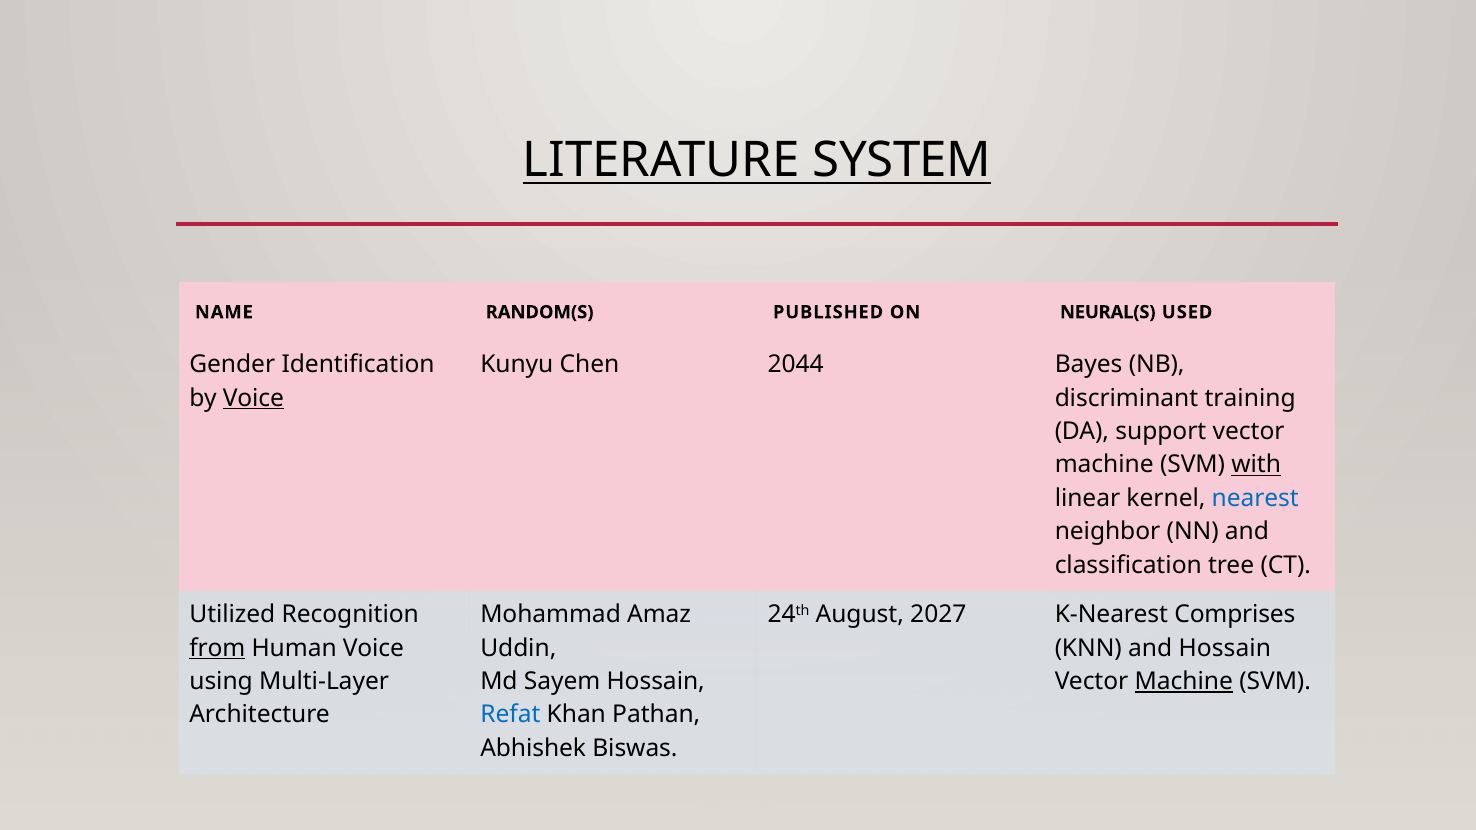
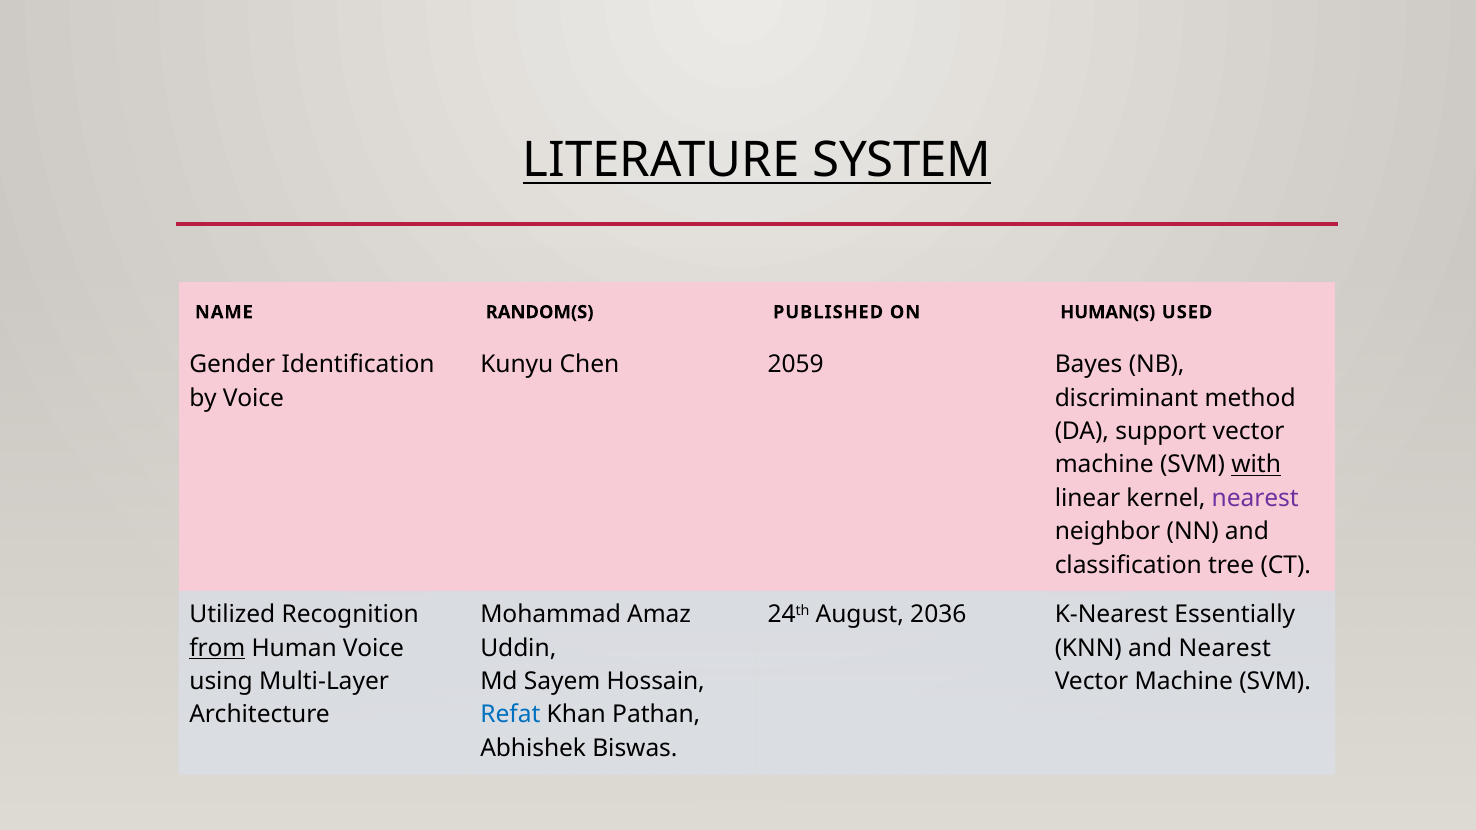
NEURAL(S: NEURAL(S -> HUMAN(S (1108, 312)
2044: 2044 -> 2059 (796, 365)
Voice underline: present -> none (253, 398)
training: training -> method (1250, 398)
nearest colour: blue -> purple (1255, 498)
2027: 2027 -> 2036 (938, 615)
Comprises: Comprises -> Essentially (1235, 615)
and Hossain: Hossain -> Nearest (1225, 648)
Machine underline: present -> none (1184, 682)
